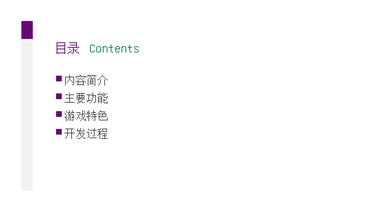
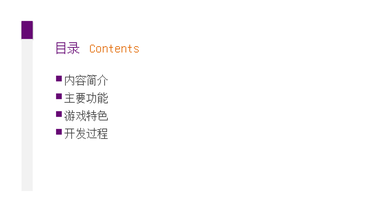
Contents colour: green -> orange (115, 49)
